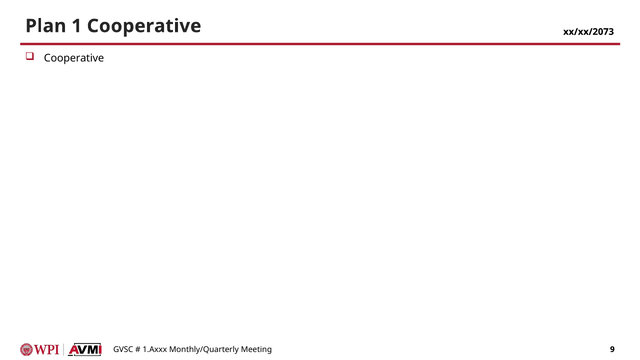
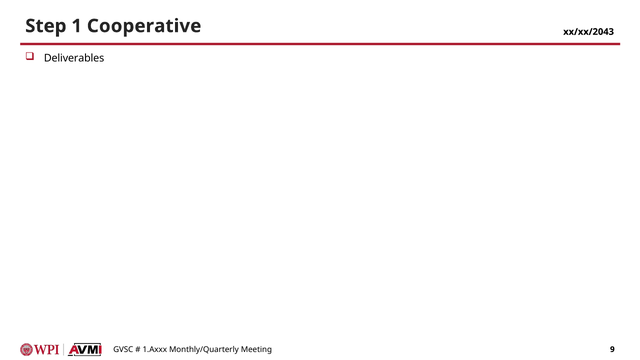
Plan: Plan -> Step (46, 26)
xx/xx/2073: xx/xx/2073 -> xx/xx/2043 (589, 32)
Cooperative: Cooperative -> Deliverables (74, 58)
